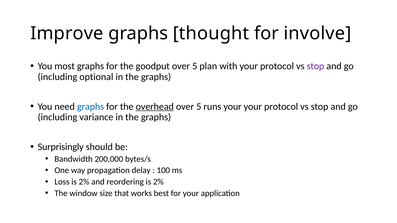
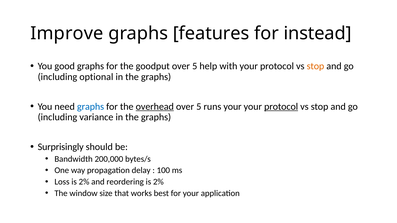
thought: thought -> features (211, 33)
involve: involve -> instead (318, 33)
most: most -> good (65, 66)
plan: plan -> help (208, 66)
stop colour: purple -> orange (315, 66)
protocol underline: none -> present (281, 107)
